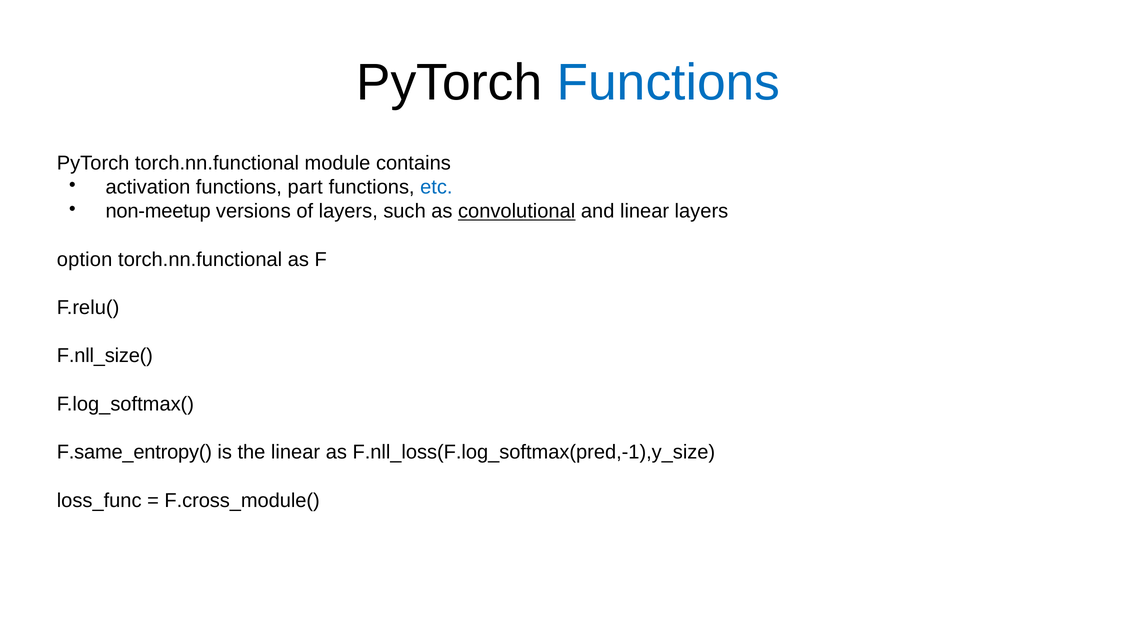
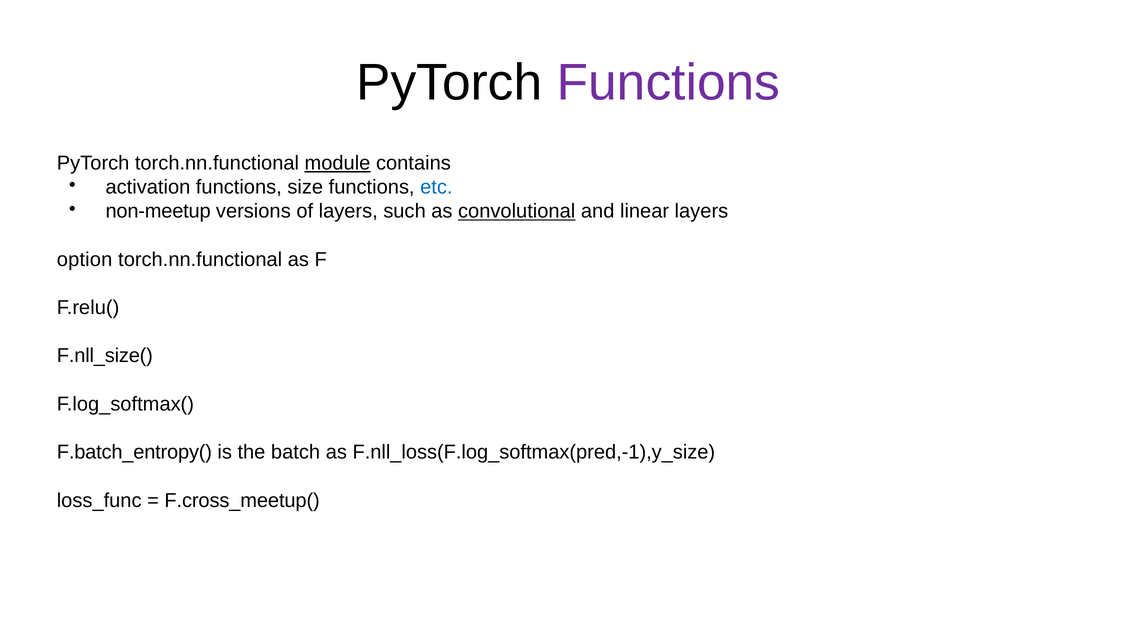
Functions colour: blue -> purple (668, 82)
module underline: none -> present (337, 163)
part: part -> size (305, 187)
F.same_entropy(: F.same_entropy( -> F.batch_entropy( (134, 452)
the linear: linear -> batch (296, 452)
F.cross_module(: F.cross_module( -> F.cross_meetup( (242, 500)
